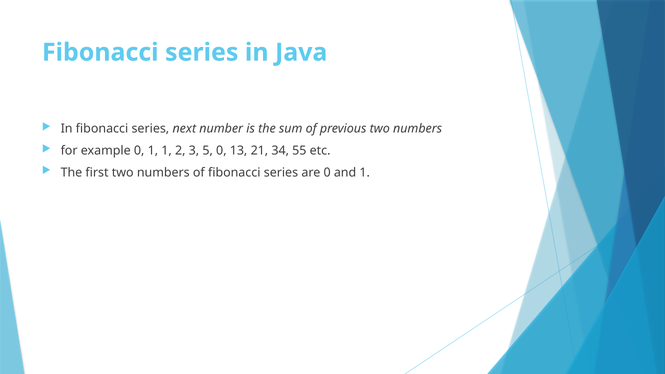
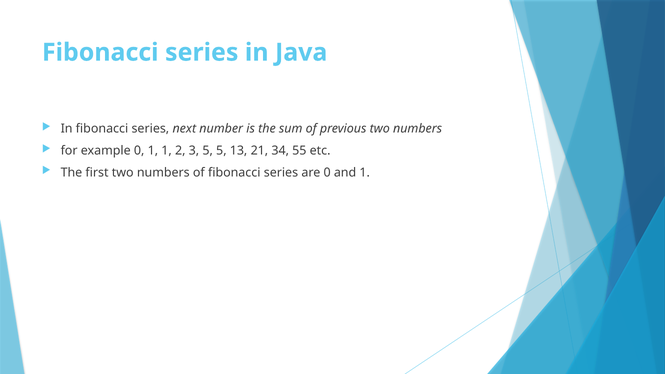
5 0: 0 -> 5 (221, 151)
